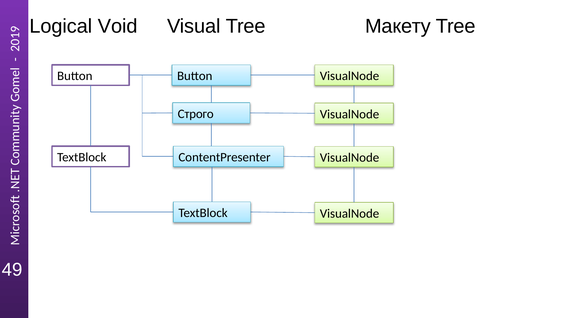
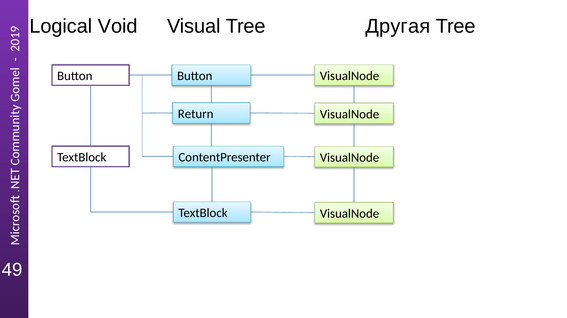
Макету: Макету -> Другая (398, 26)
Строго: Строго -> Return (196, 114)
